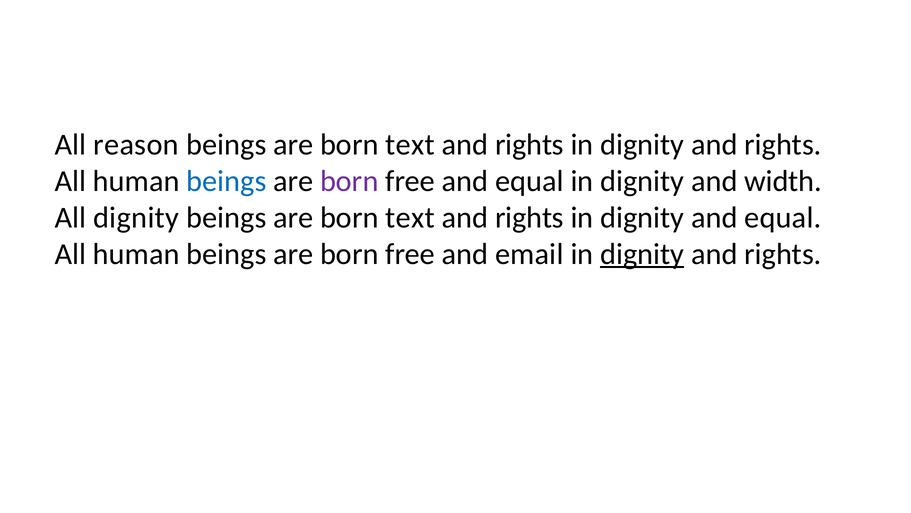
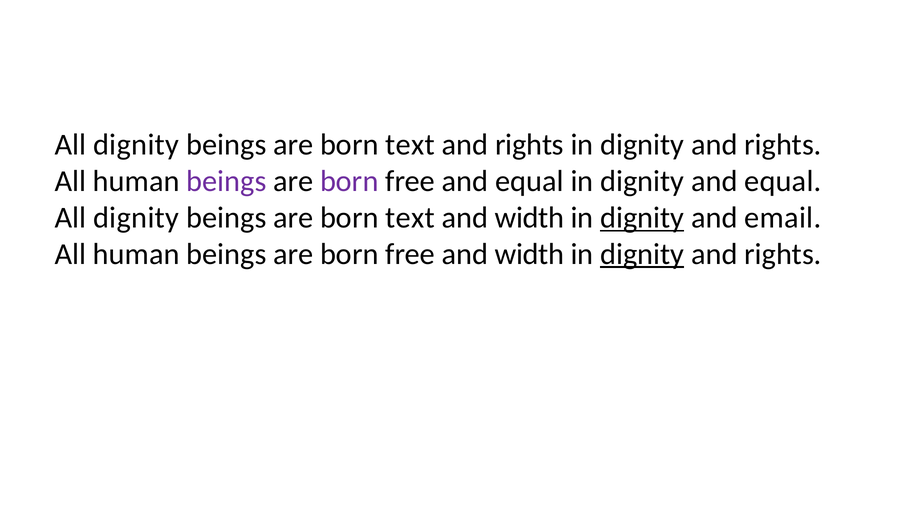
reason: reason -> dignity (136, 144)
beings colour: blue -> purple (226, 181)
dignity and width: width -> equal (783, 181)
rights: rights -> width (530, 217)
dignity underline: none -> present (642, 217)
equal: equal -> email (783, 217)
free and email: email -> width (530, 254)
